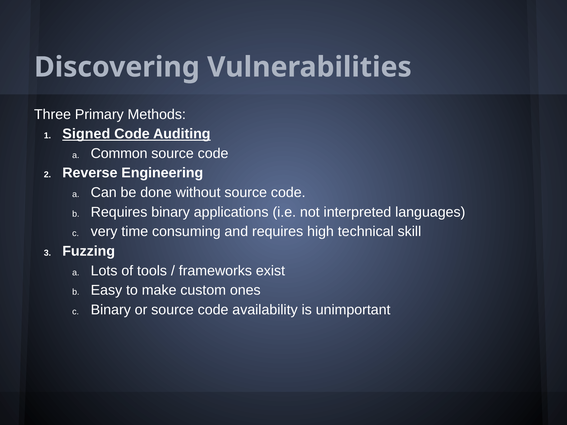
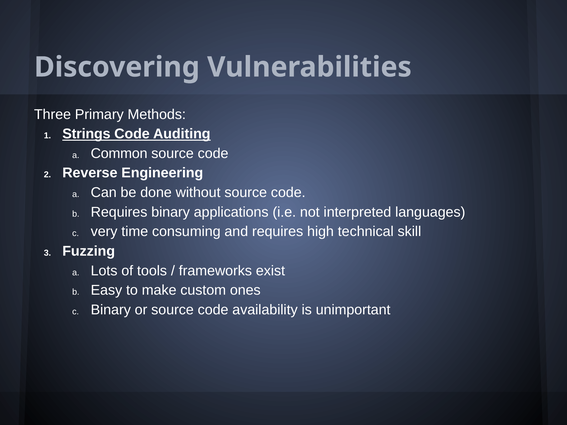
Signed: Signed -> Strings (86, 134)
